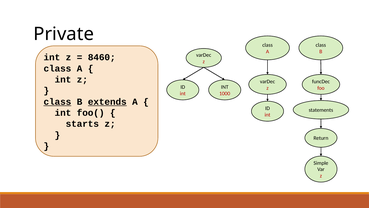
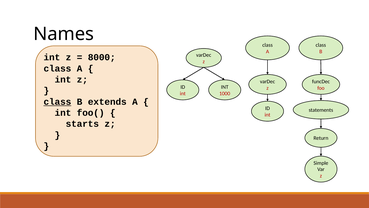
Private: Private -> Names (64, 34)
8460: 8460 -> 8000 (102, 57)
extends underline: present -> none (107, 102)
